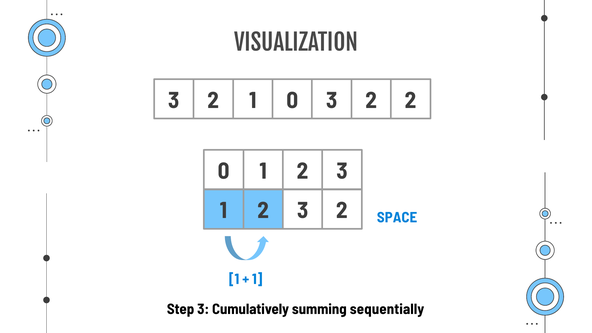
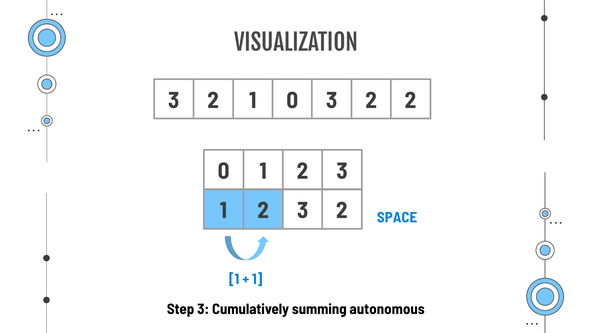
sequentially: sequentially -> autonomous (387, 309)
